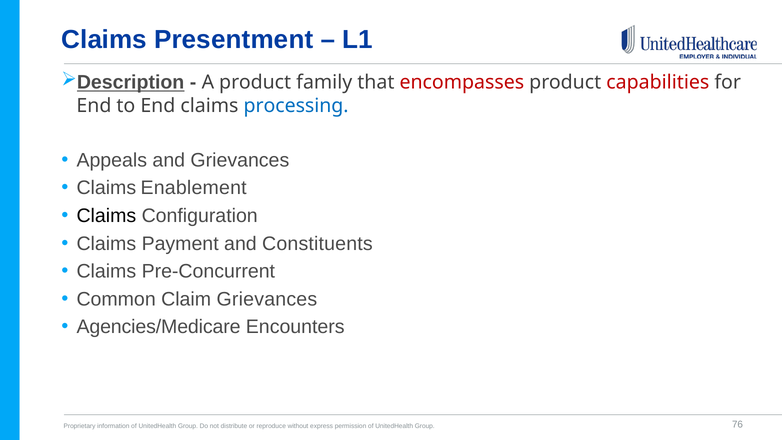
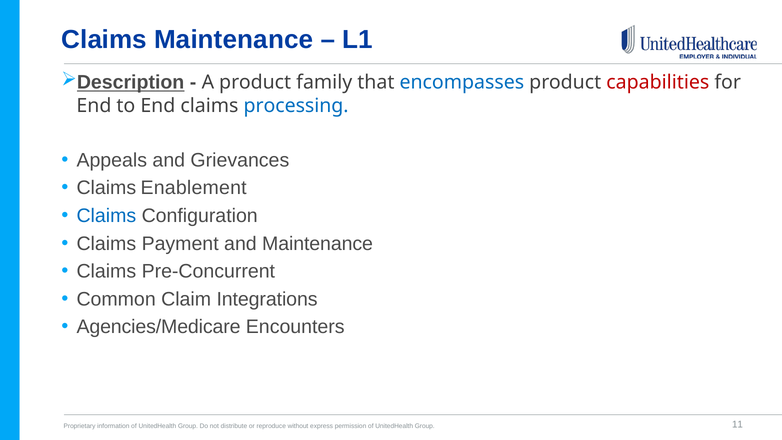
Claims Presentment: Presentment -> Maintenance (234, 40)
encompasses colour: red -> blue (462, 82)
Claims colour: black -> blue (106, 216)
and Constituents: Constituents -> Maintenance (318, 244)
Claim Grievances: Grievances -> Integrations (267, 299)
76: 76 -> 11 (738, 424)
